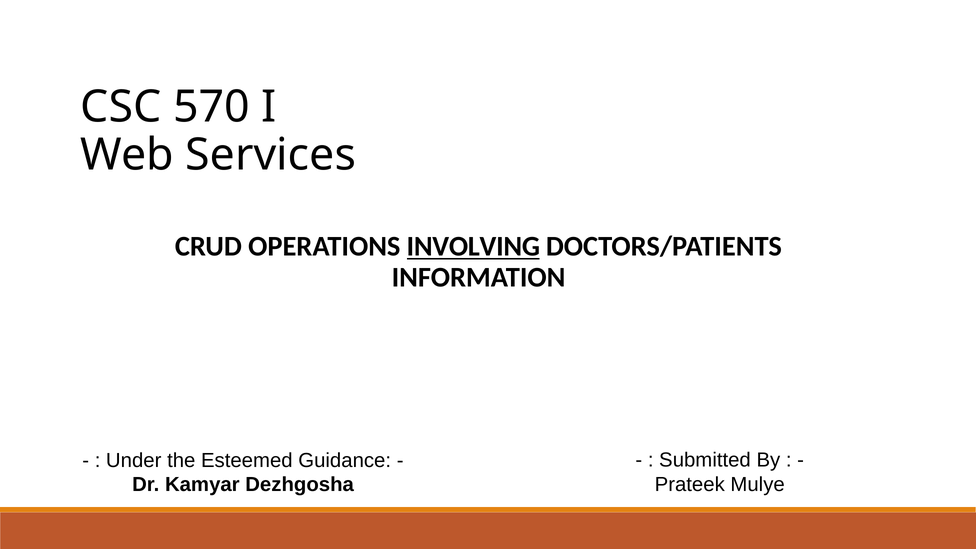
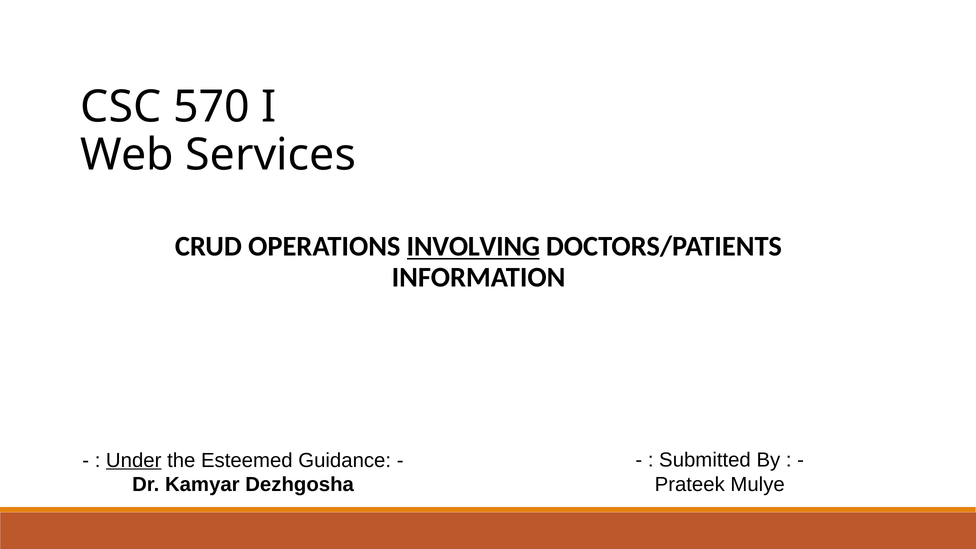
Under underline: none -> present (134, 460)
